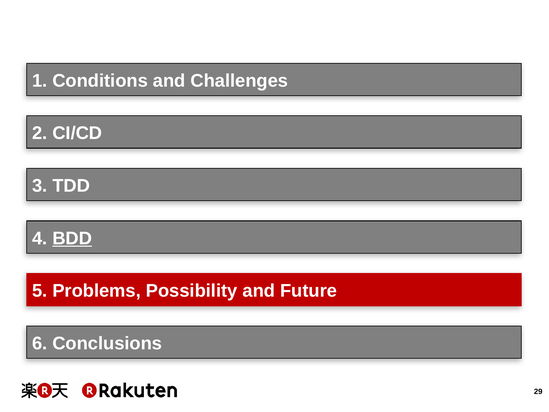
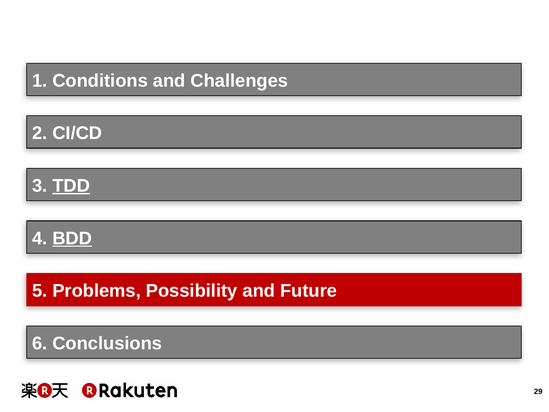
TDD underline: none -> present (71, 186)
